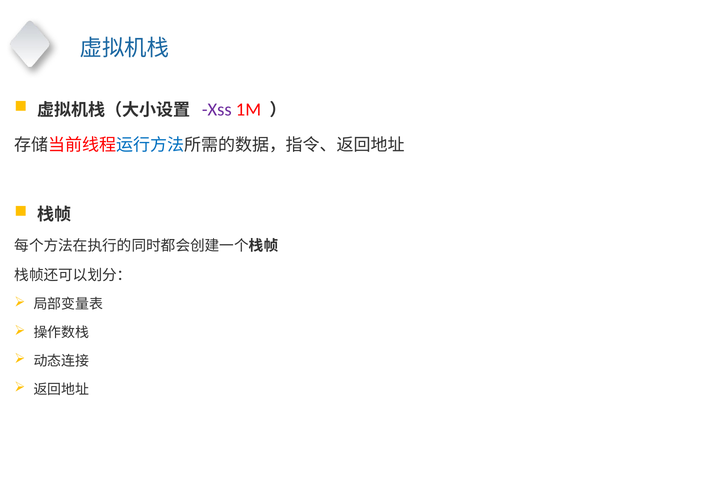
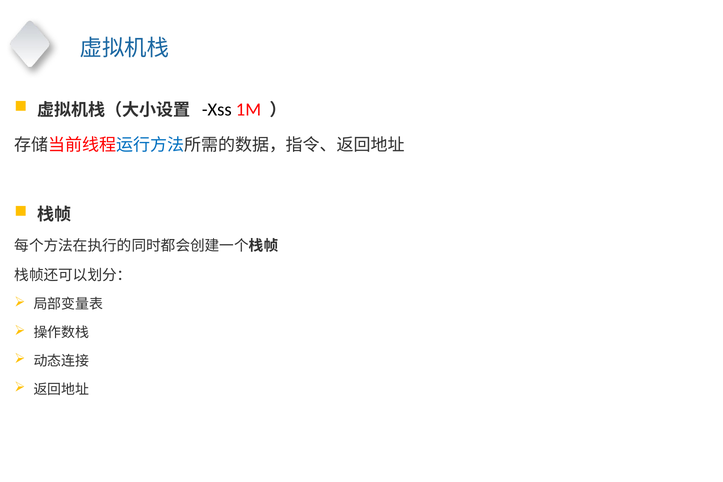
Xss colour: purple -> black (217, 110)
